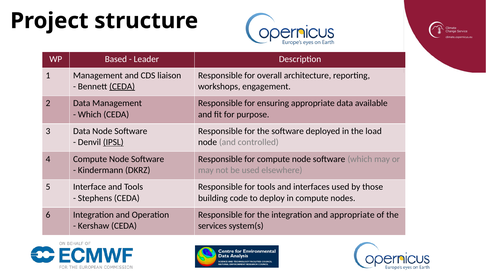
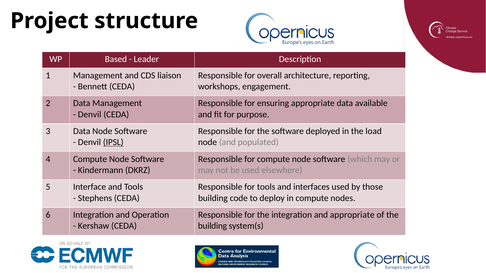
CEDA underline: present -> none (122, 87)
Which: Which -> Denvil (90, 115)
controlled: controlled -> populated (258, 142)
services: services -> building (212, 226)
